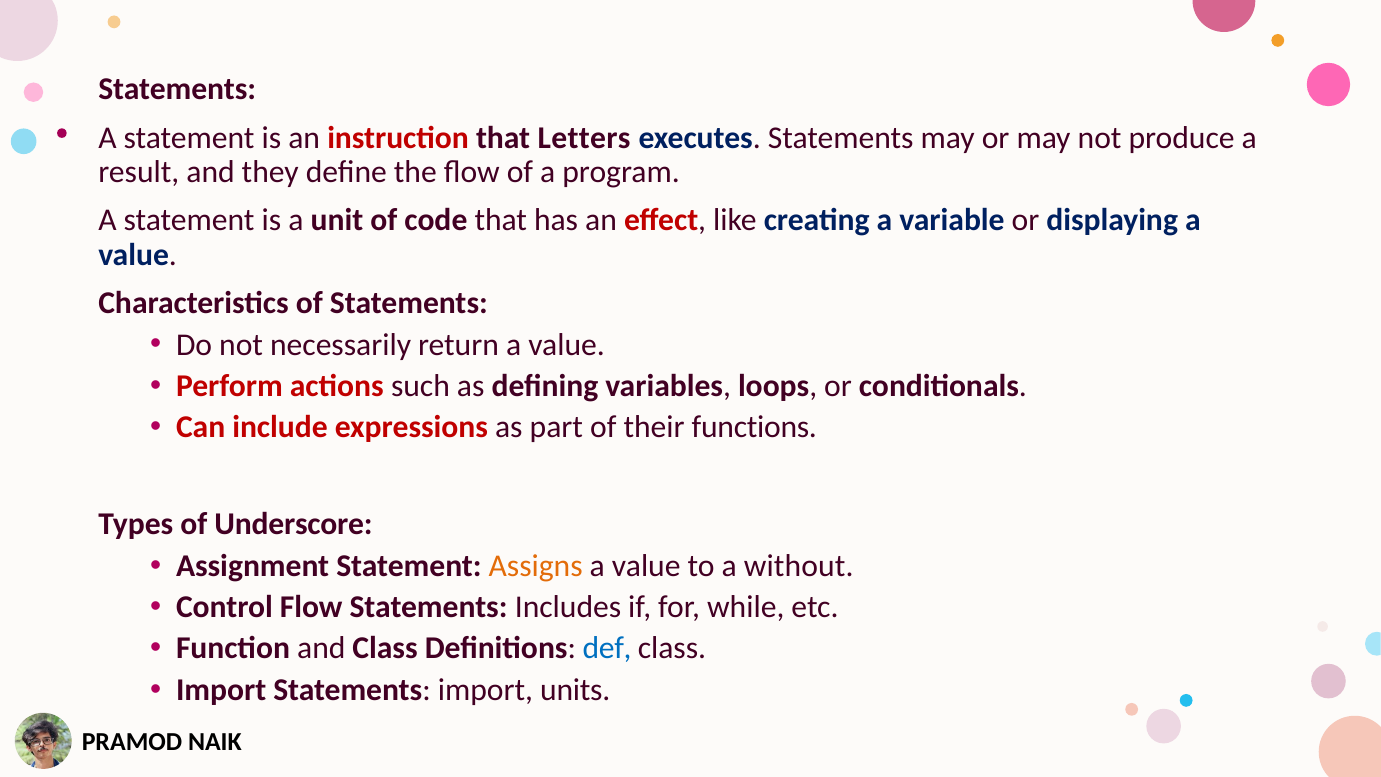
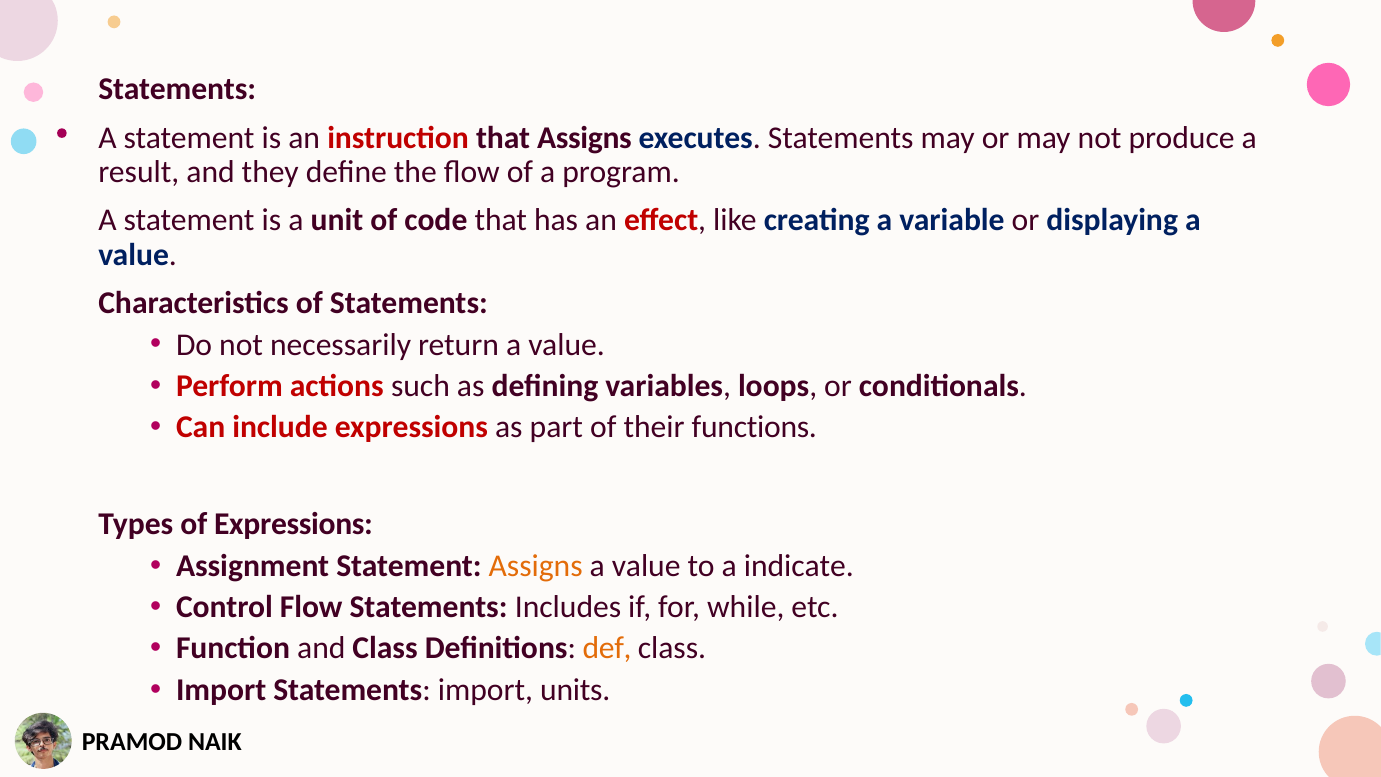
that Letters: Letters -> Assigns (584, 138)
of Underscore: Underscore -> Expressions (294, 524)
without: without -> indicate (799, 566)
def colour: blue -> orange (607, 648)
